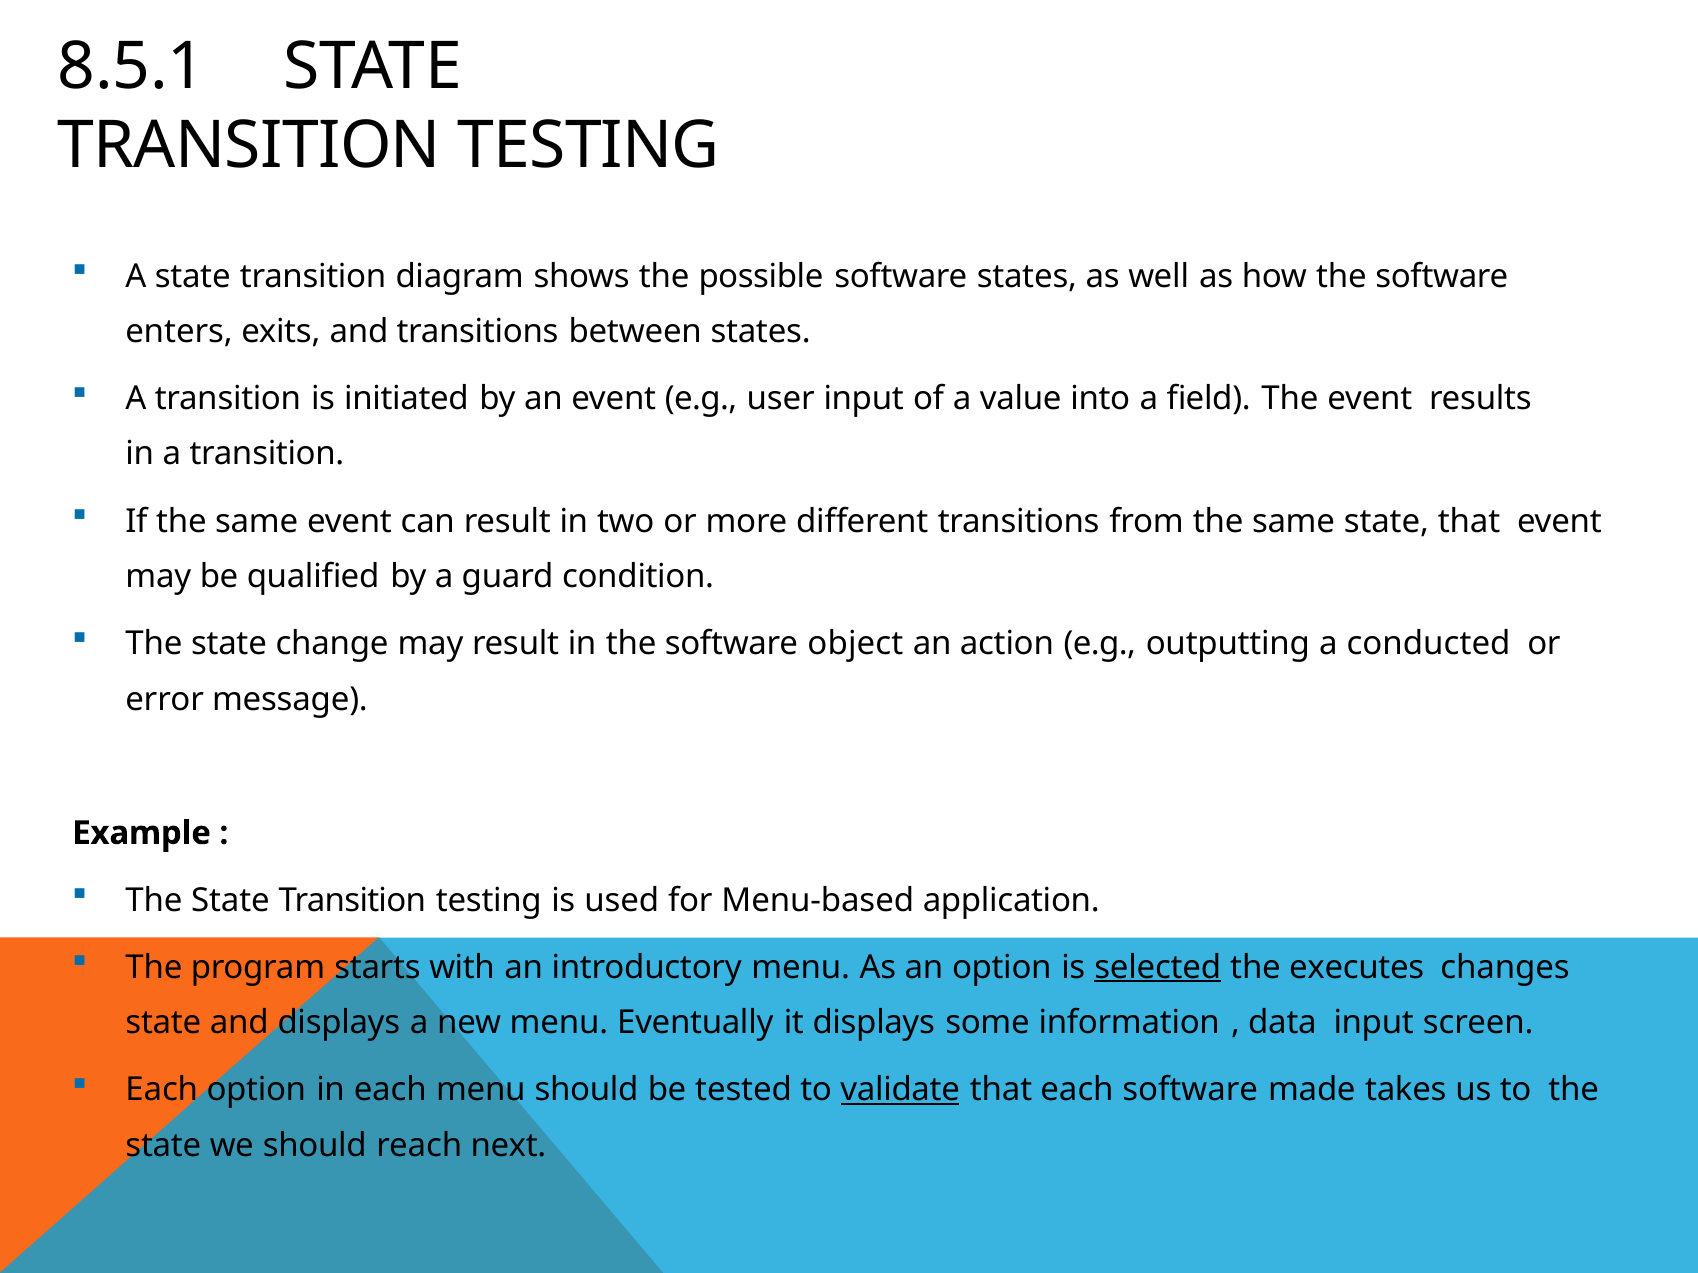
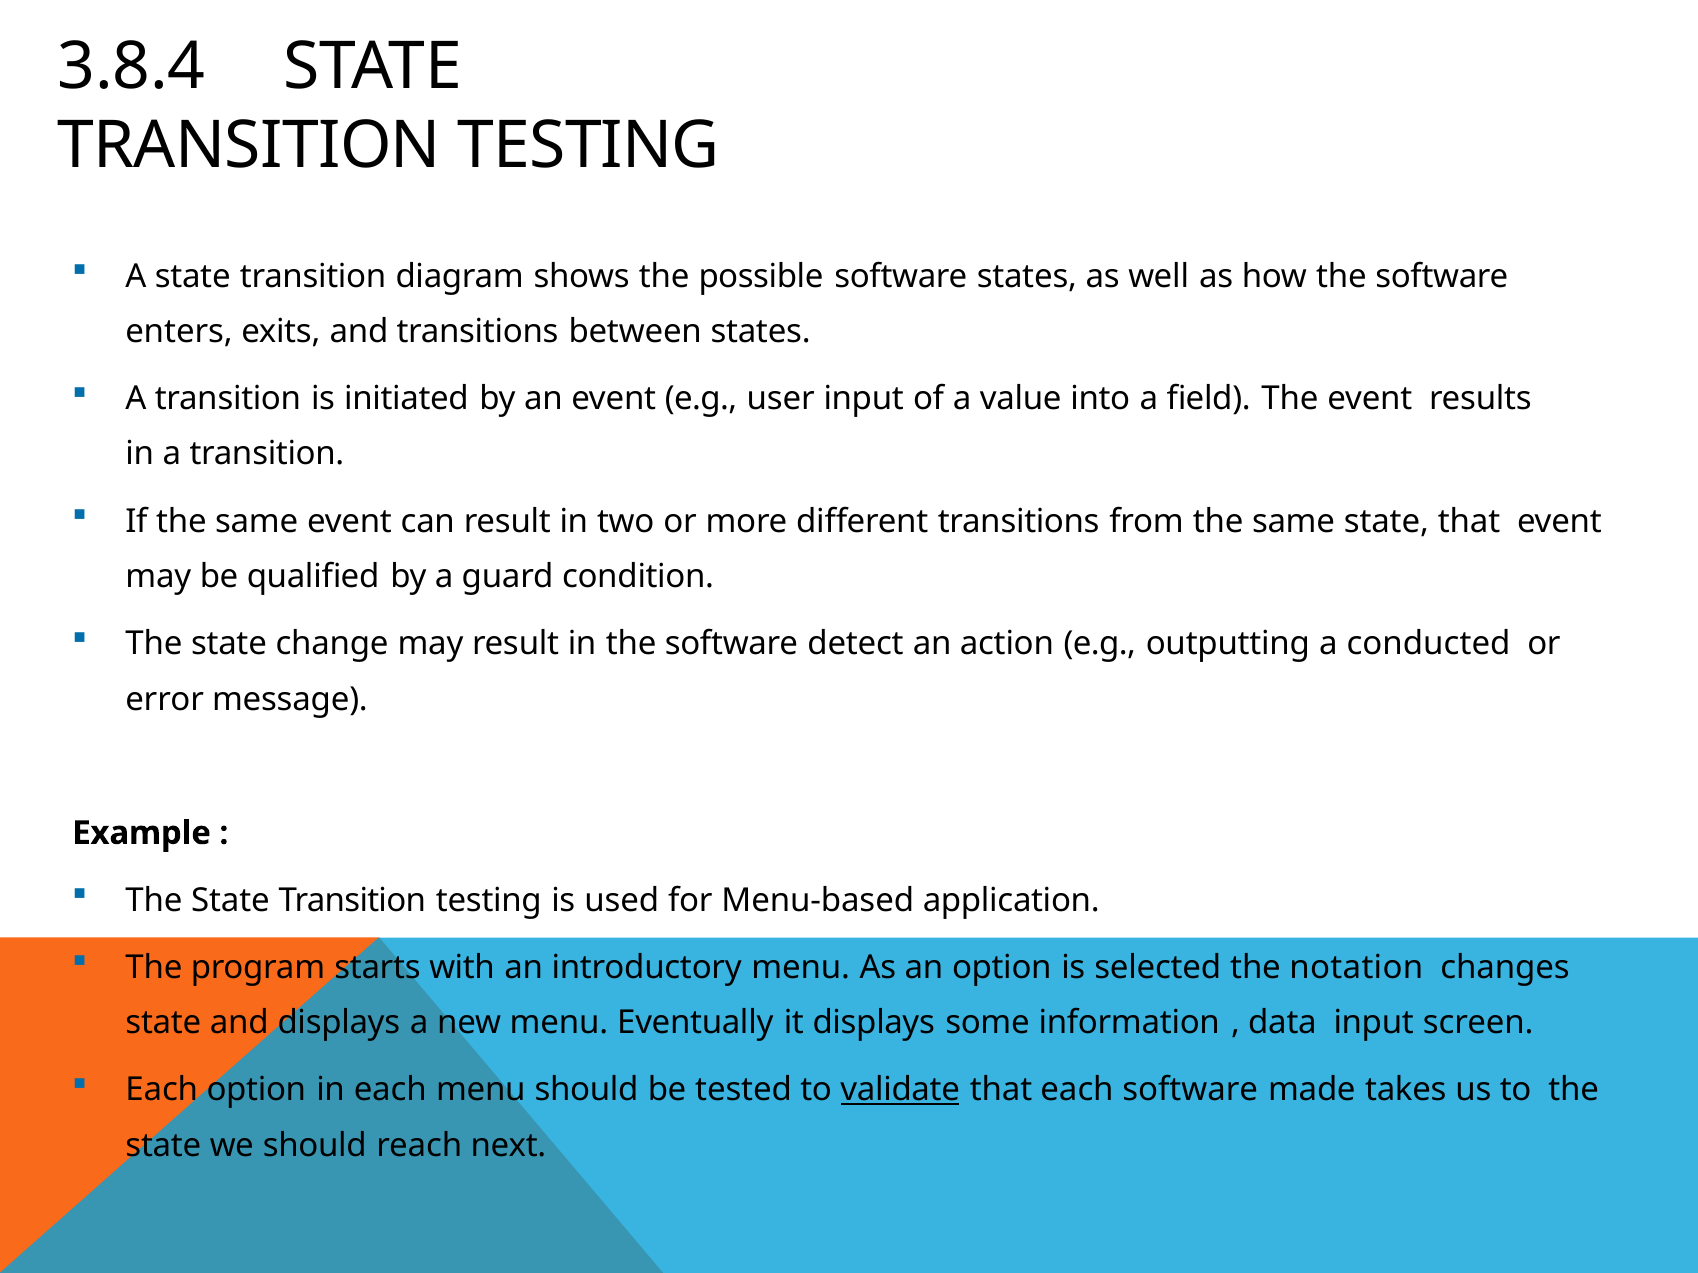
8.5.1: 8.5.1 -> 3.8.4 (132, 66)
object: object -> detect (856, 644)
selected underline: present -> none (1158, 968)
executes: executes -> notation (1356, 968)
